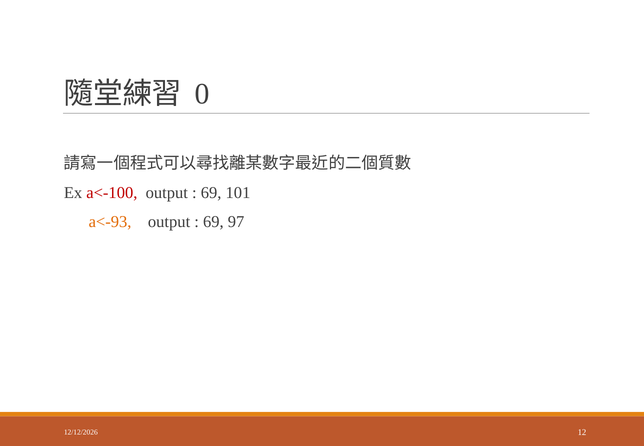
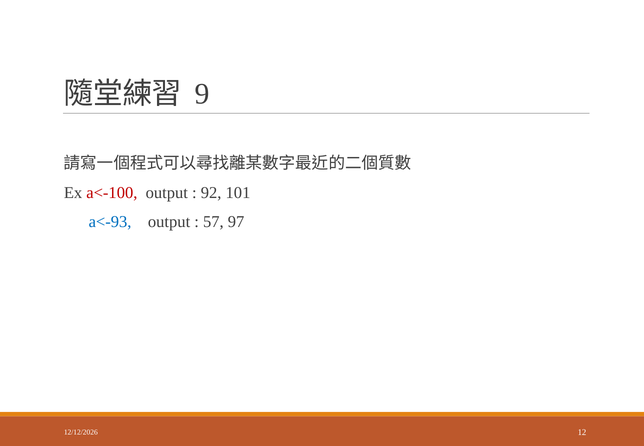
0: 0 -> 9 (202, 94)
69: 69 -> 92 (211, 193)
a<-93 colour: orange -> blue (110, 222)
69: 69 -> 57 (213, 222)
